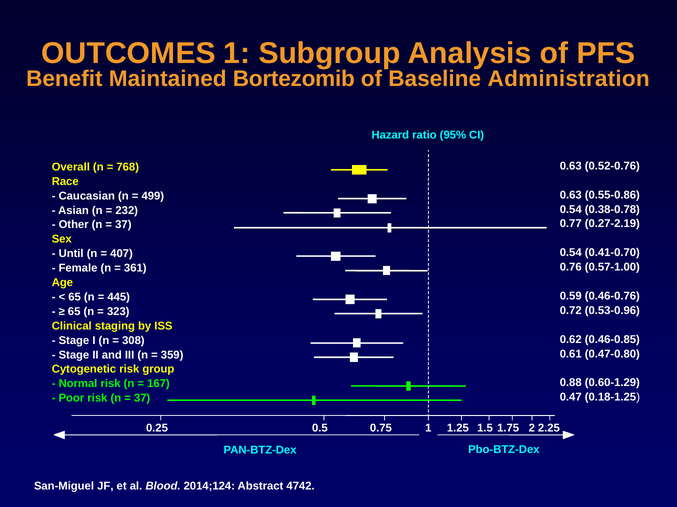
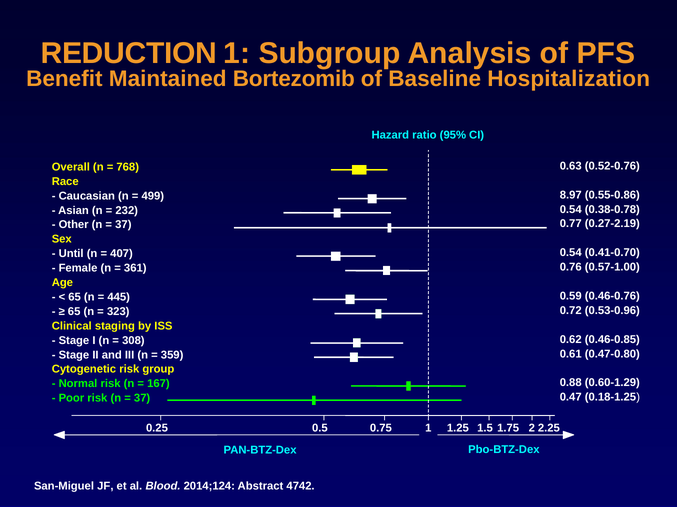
OUTCOMES: OUTCOMES -> REDUCTION (129, 54)
Administration: Administration -> Hospitalization (569, 79)
0.63: 0.63 -> 8.97 (571, 195)
